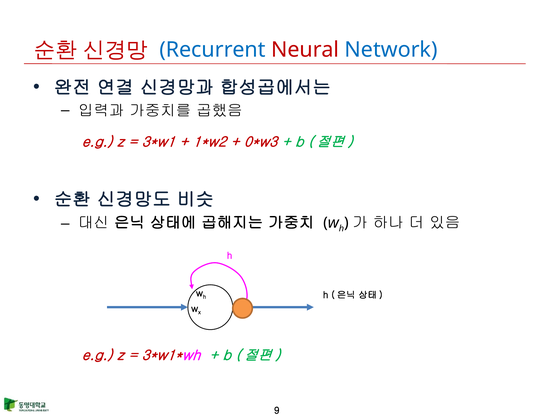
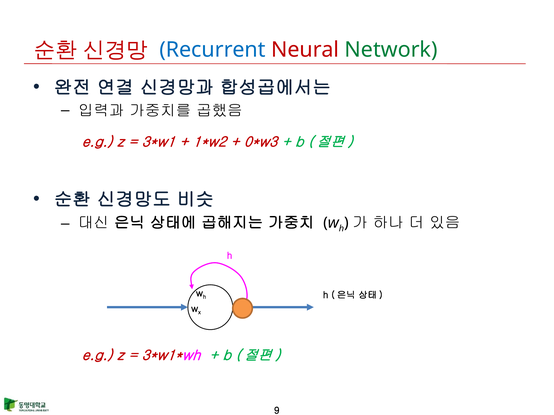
Network colour: blue -> green (391, 50)
